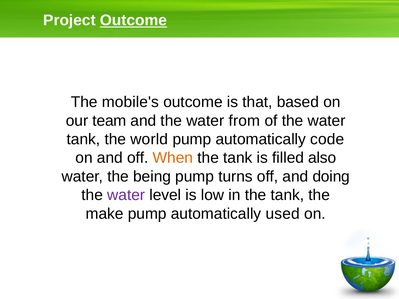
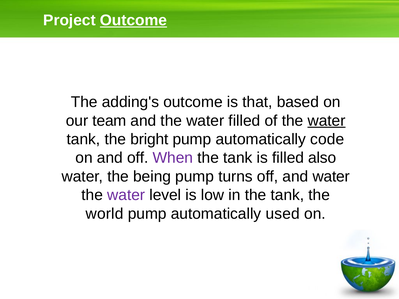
mobile's: mobile's -> adding's (130, 102)
water from: from -> filled (244, 121)
water underline: none -> present (327, 121)
world: world -> bright (149, 139)
When colour: orange -> purple (173, 158)
and doing: doing -> water (331, 177)
make: make -> world (105, 214)
